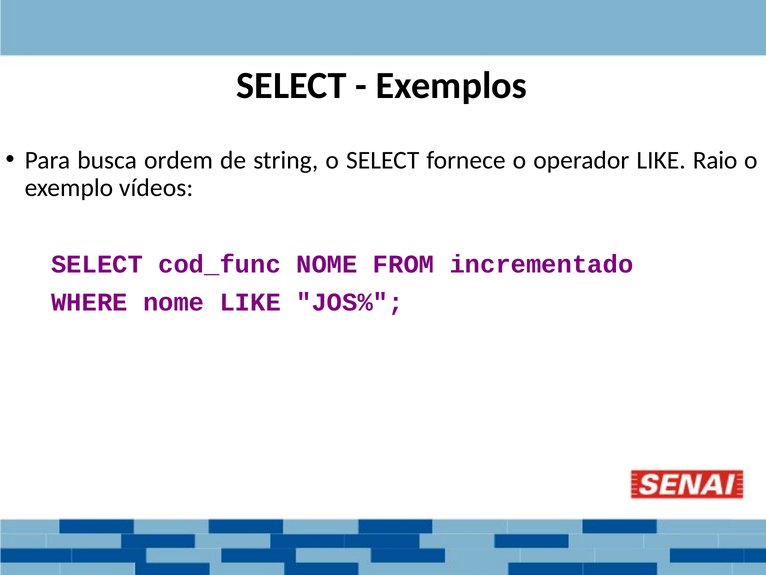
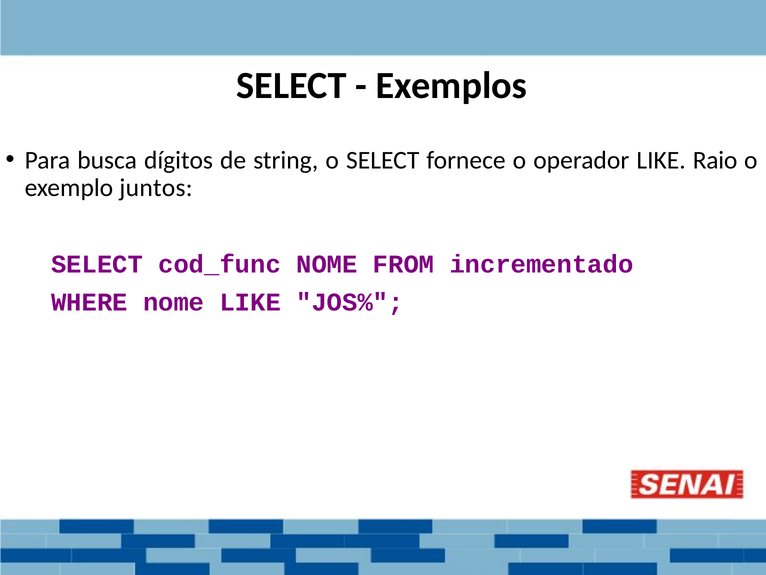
ordem: ordem -> dígitos (178, 160)
vídeos: vídeos -> juntos (156, 188)
